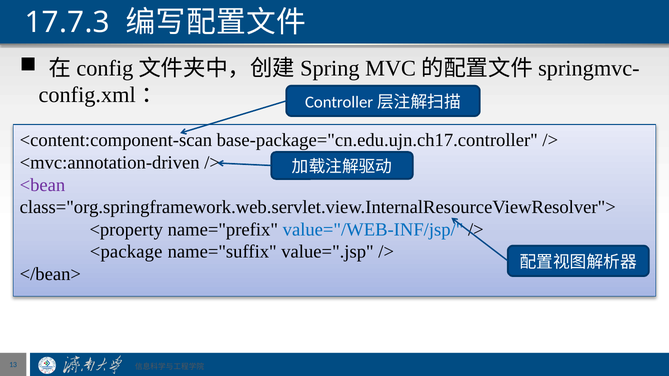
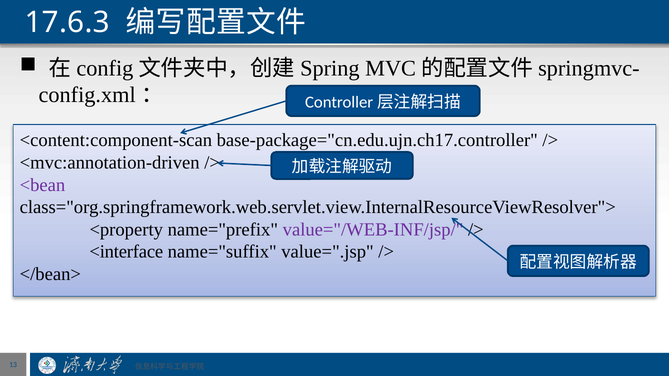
17.7.3: 17.7.3 -> 17.6.3 (67, 22)
value="/WEB-INF/jsp/ colour: blue -> purple (373, 230)
<package: <package -> <interface (126, 252)
